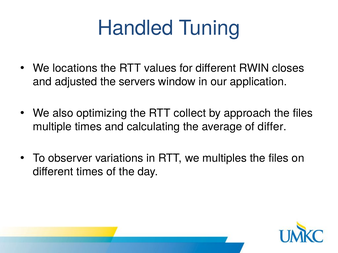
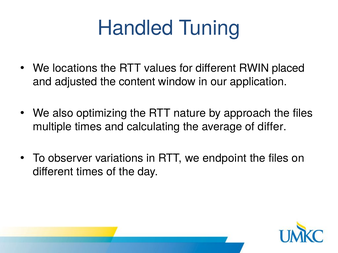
closes: closes -> placed (288, 68)
servers: servers -> content (137, 82)
collect: collect -> nature (190, 113)
multiples: multiples -> endpoint (225, 159)
